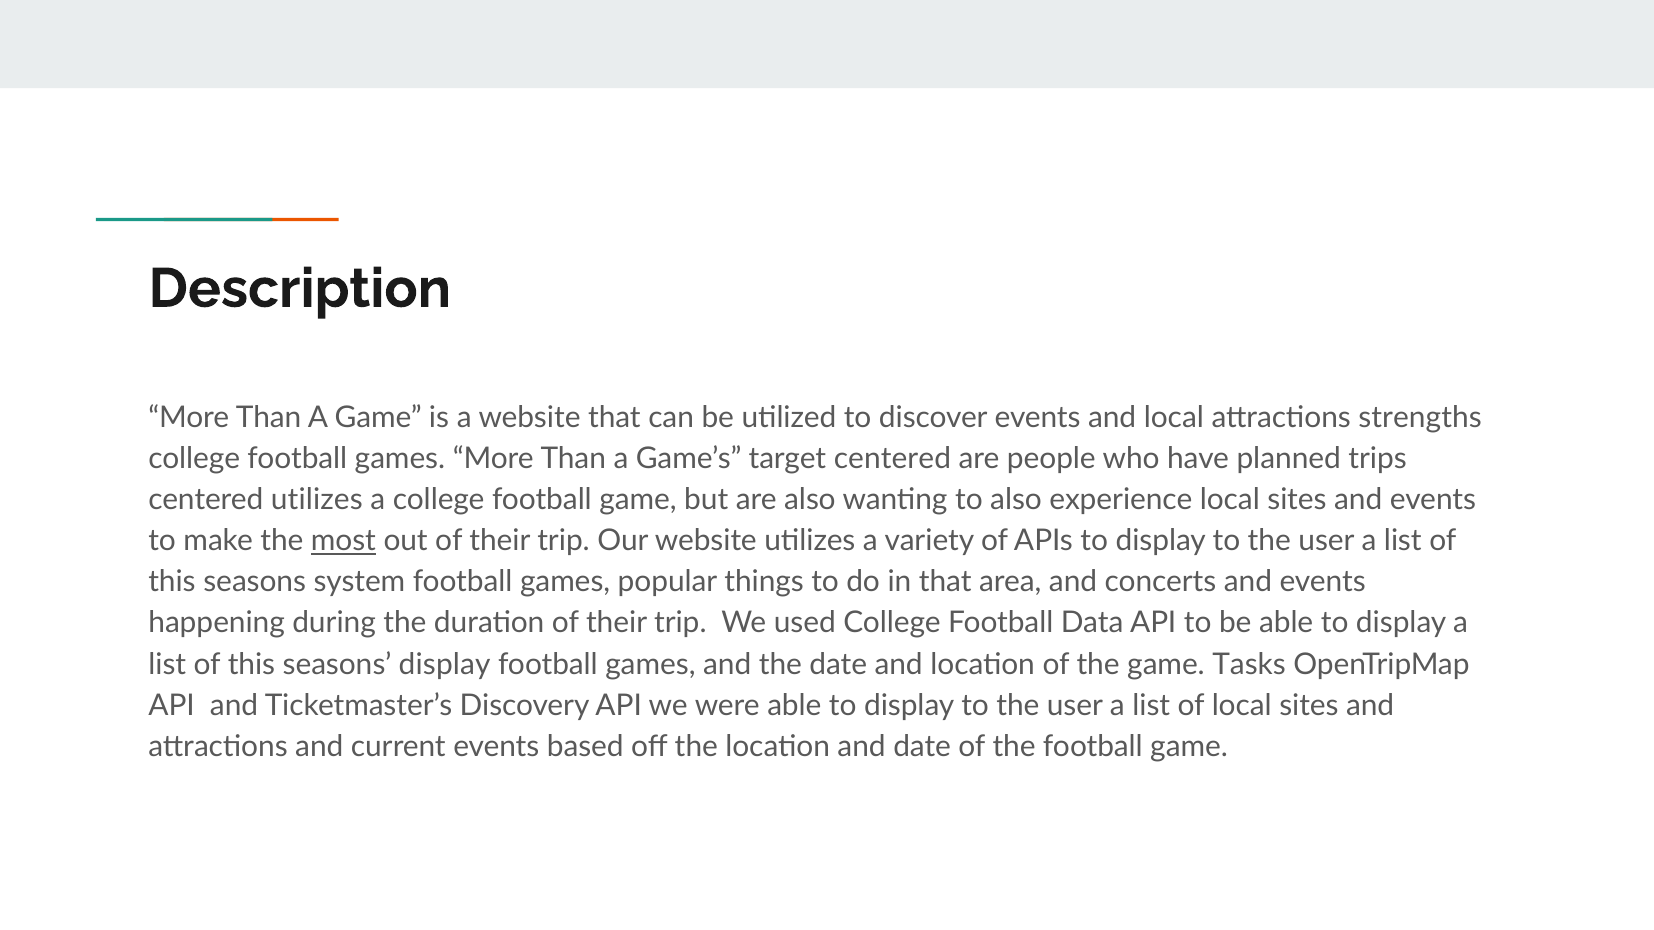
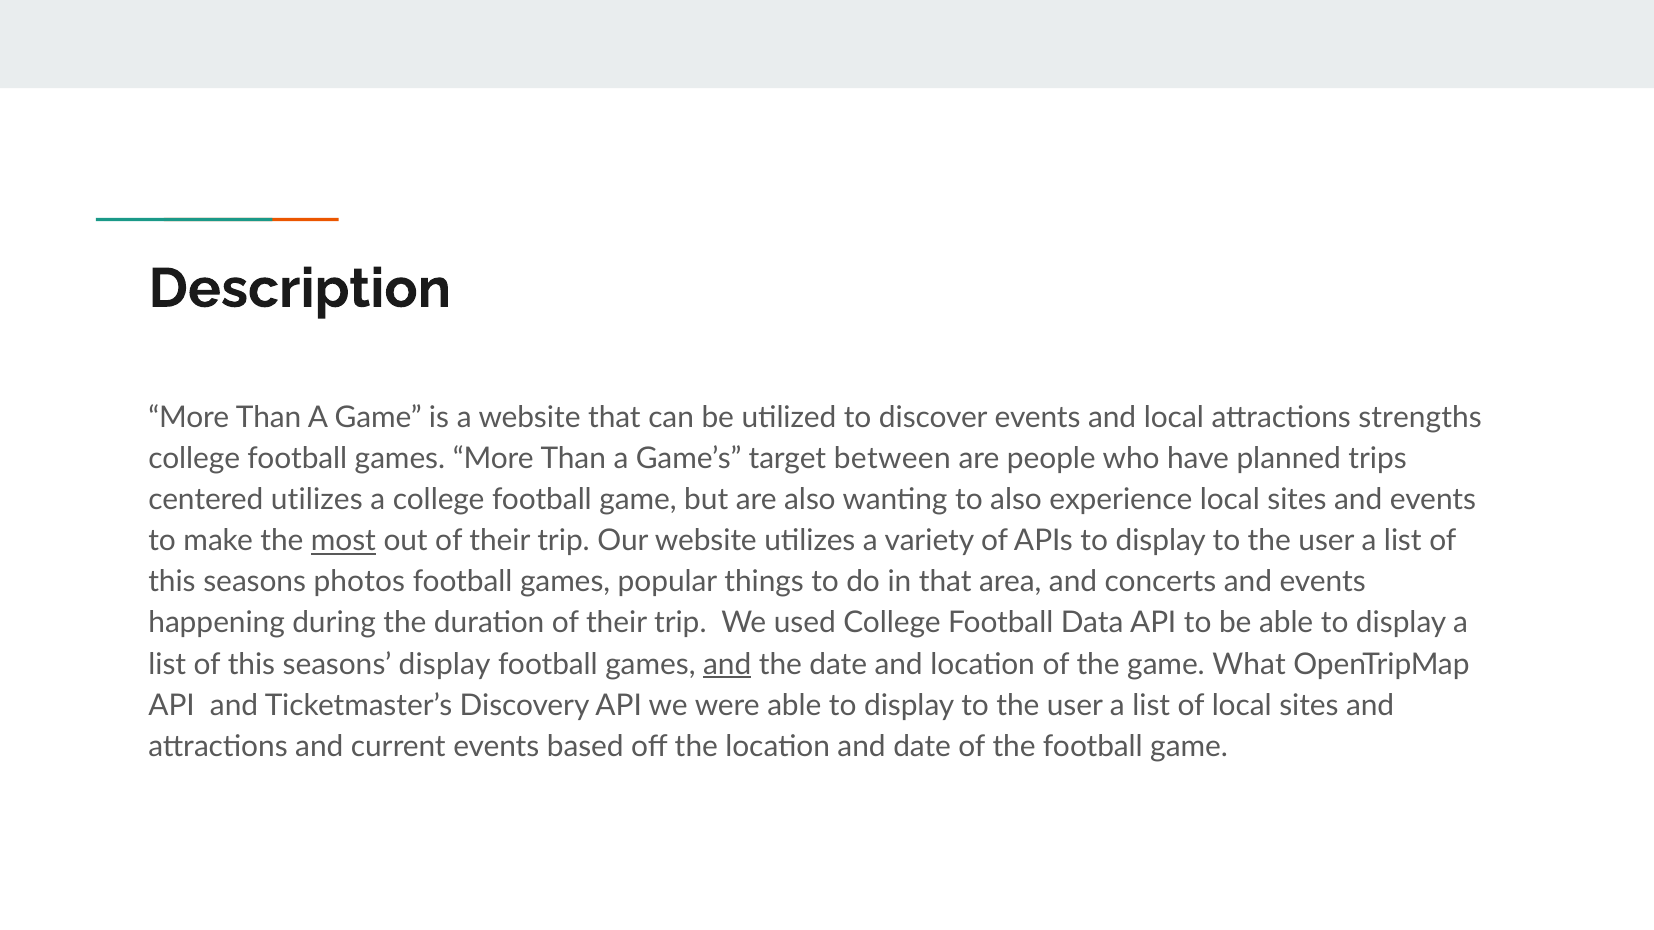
target centered: centered -> between (892, 459)
system: system -> photos (359, 582)
and underline: none -> present (727, 665)
Tasks: Tasks -> What (1249, 665)
